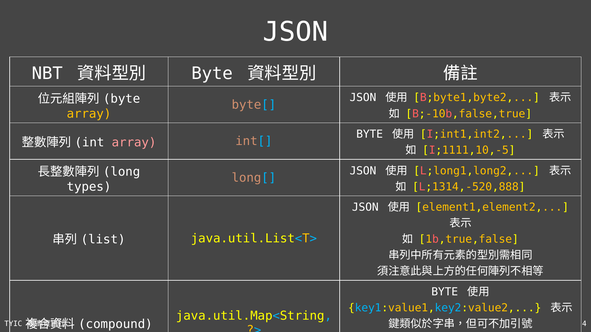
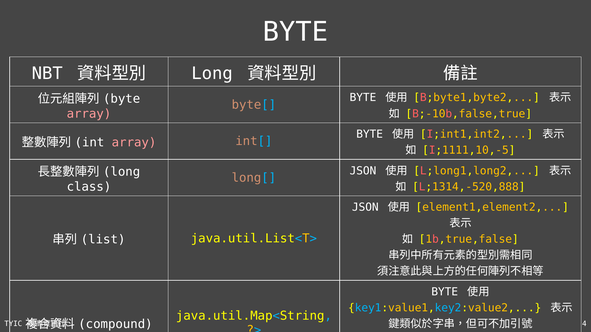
JSON: JSON -> BYTE (295, 32)
Byte: Byte -> Long (212, 73)
JSON: JSON -> BYTE (363, 98)
array colour: yellow -> pink (89, 114)
types: types -> class (89, 187)
